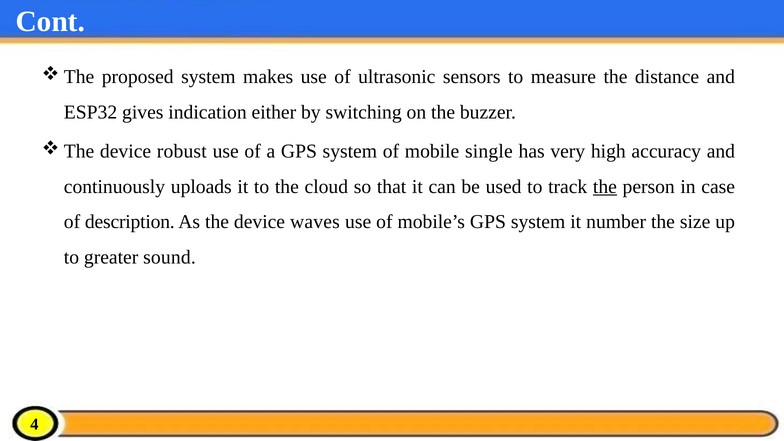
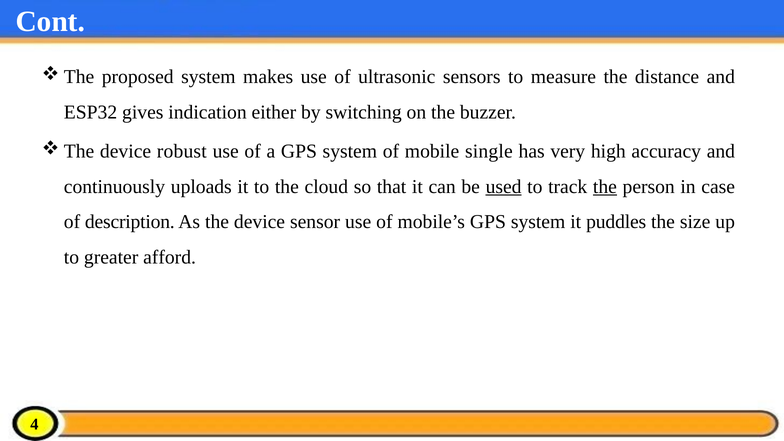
used underline: none -> present (504, 187)
waves: waves -> sensor (315, 222)
number: number -> puddles (616, 222)
sound: sound -> afford (170, 257)
